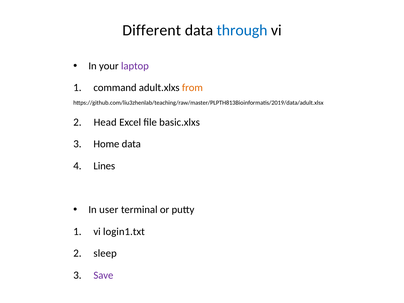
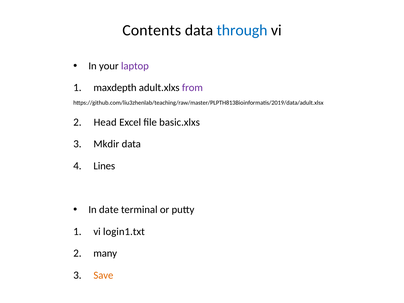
Different: Different -> Contents (152, 30)
command: command -> maxdepth (115, 88)
from colour: orange -> purple (192, 88)
Home: Home -> Mkdir (106, 144)
user: user -> date (109, 210)
sleep: sleep -> many (105, 253)
Save colour: purple -> orange (103, 275)
